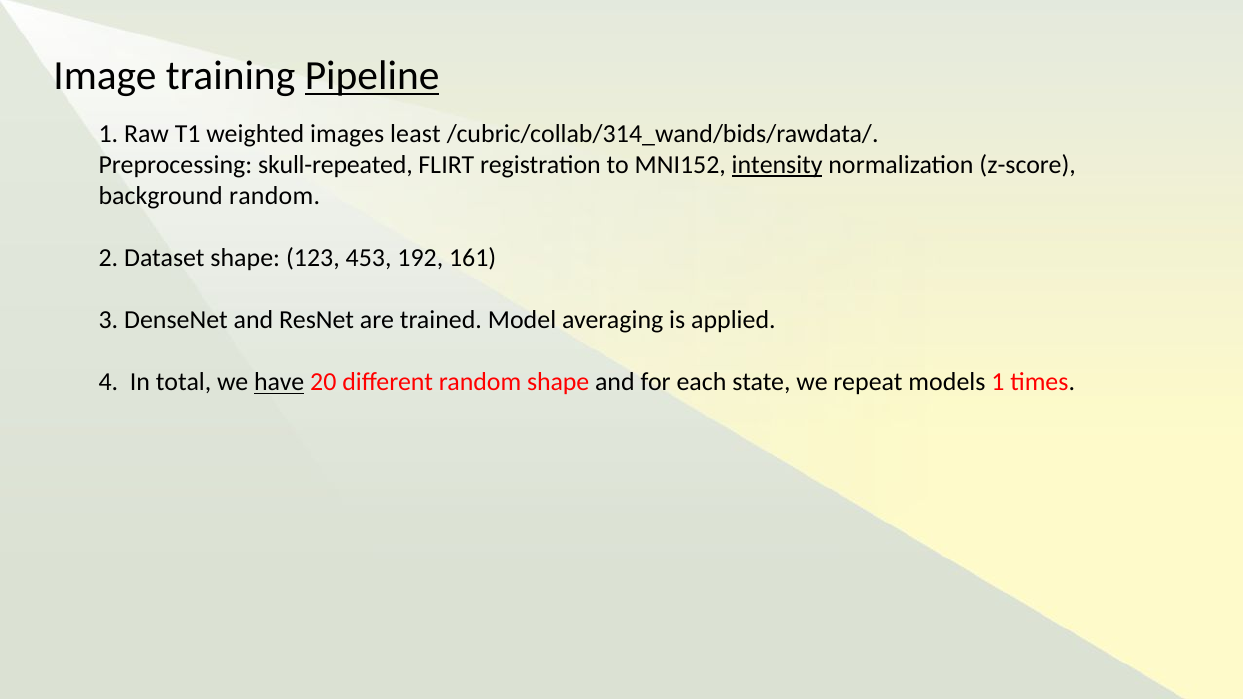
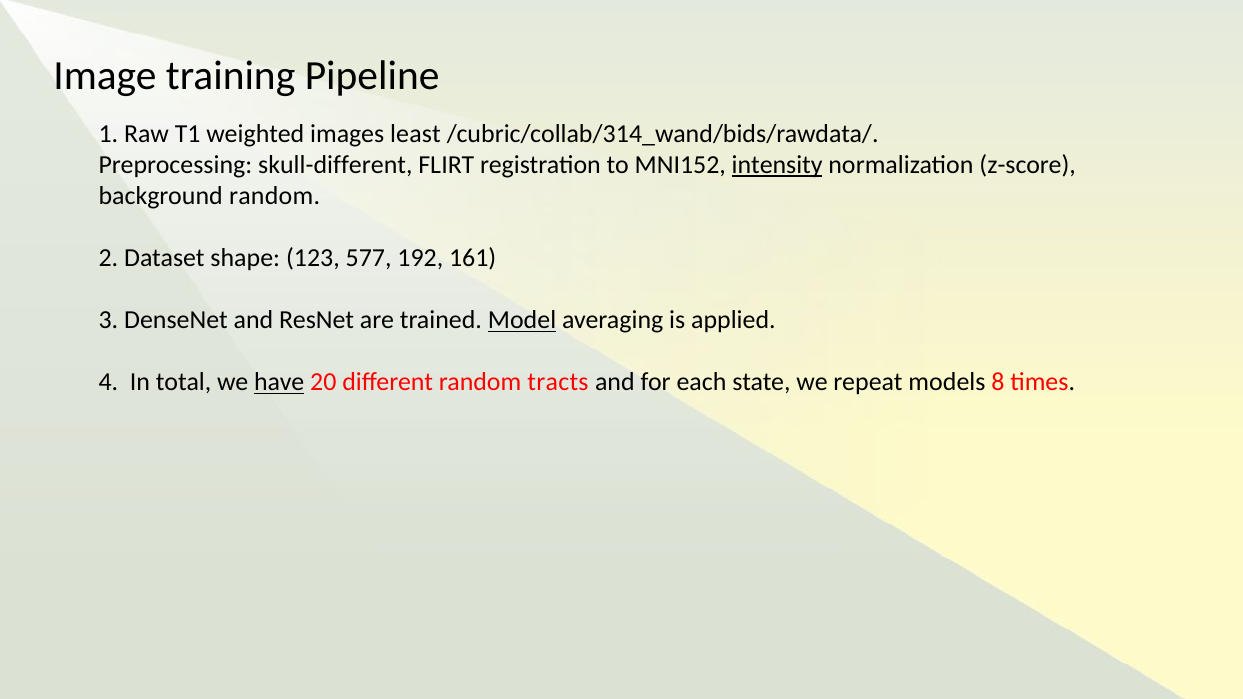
Pipeline underline: present -> none (372, 76)
skull-repeated: skull-repeated -> skull-different (335, 165)
453: 453 -> 577 (369, 258)
Model underline: none -> present (522, 320)
random shape: shape -> tracts (558, 383)
models 1: 1 -> 8 (998, 383)
